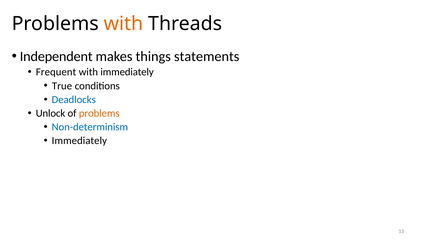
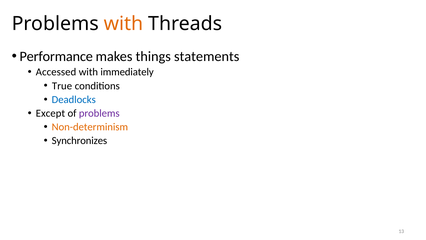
Independent: Independent -> Performance (56, 56)
Frequent: Frequent -> Accessed (56, 72)
Unlock: Unlock -> Except (50, 113)
problems colour: orange -> purple (99, 113)
Non-determinism colour: blue -> orange (90, 127)
Immediately: Immediately -> Synchronizes (79, 141)
